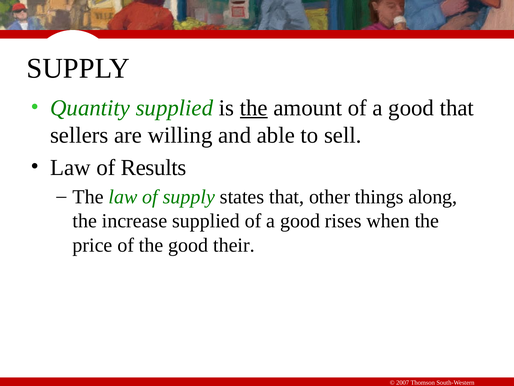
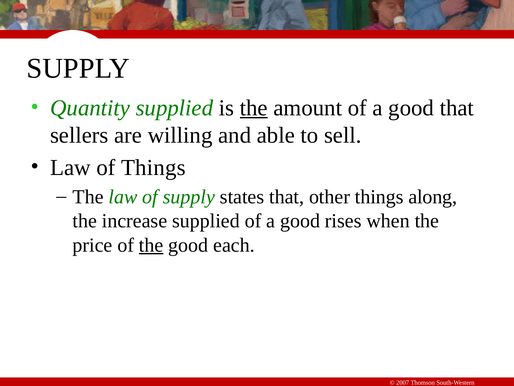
of Results: Results -> Things (153, 167)
the underline: none -> present (151, 245)
their: their -> each (234, 245)
